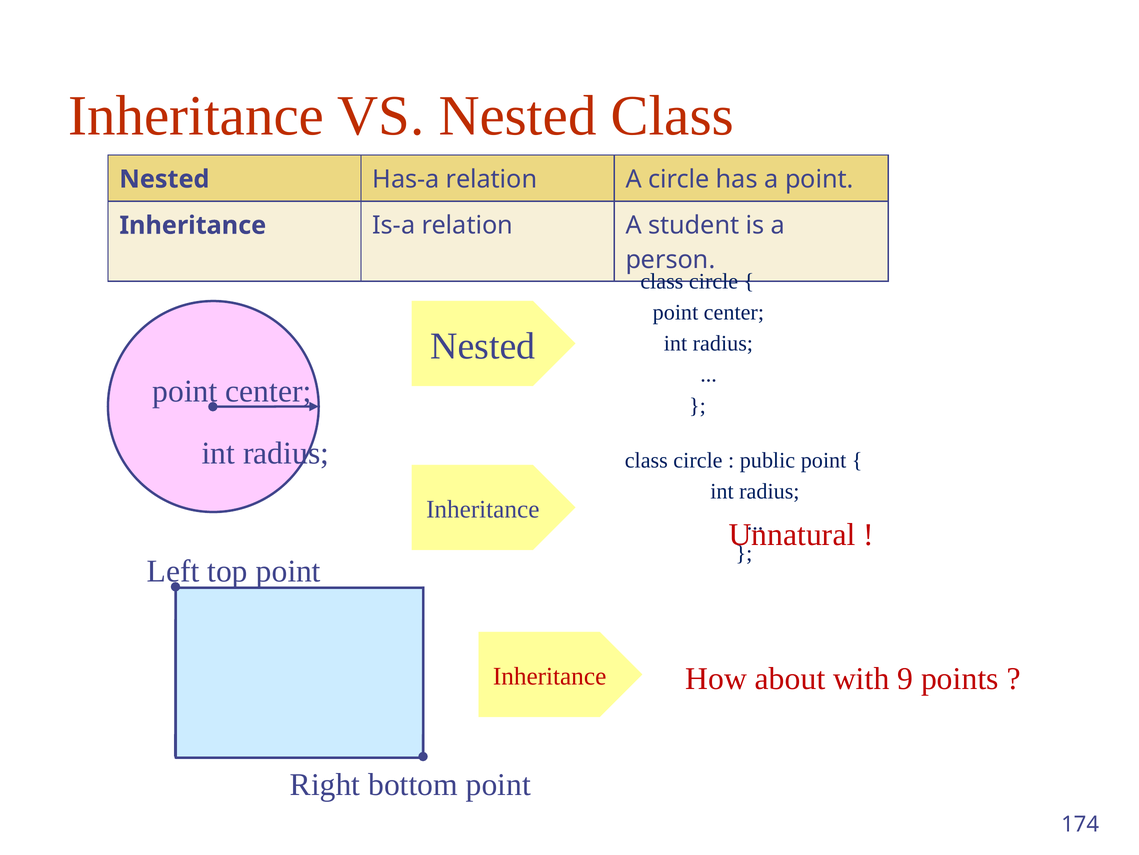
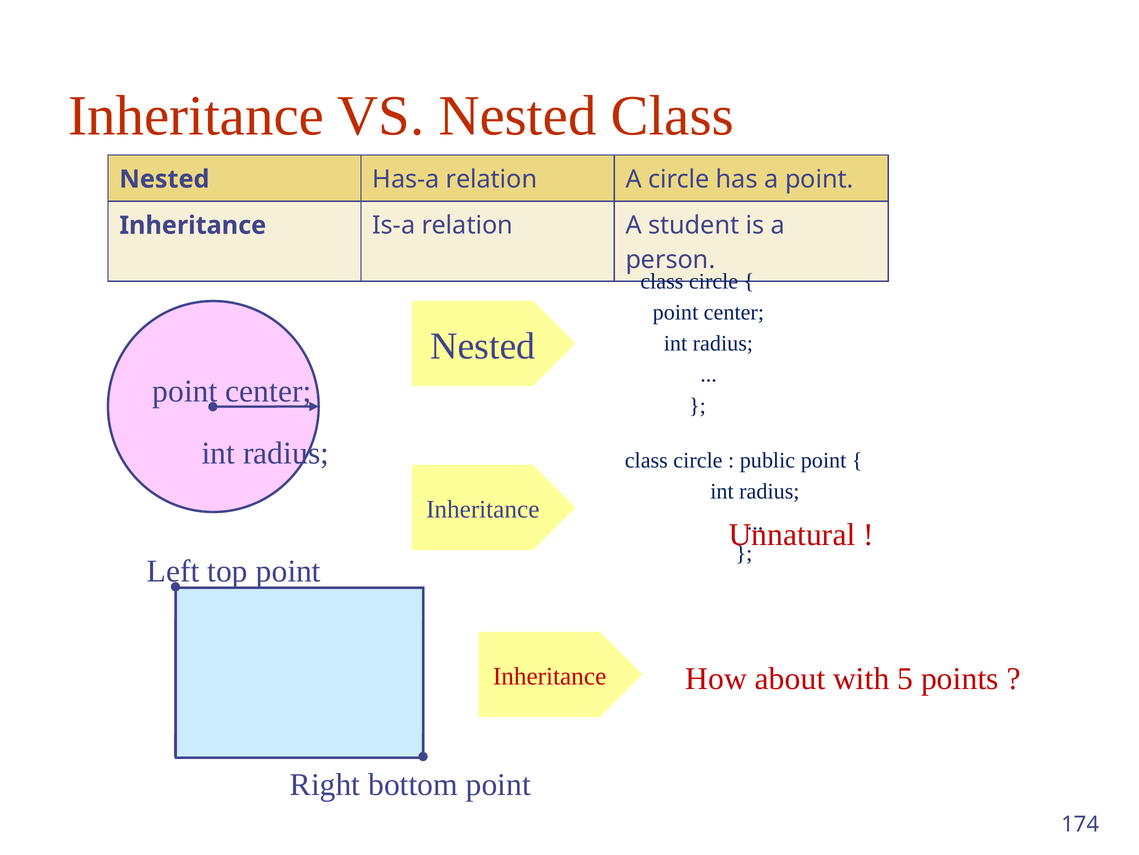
9: 9 -> 5 (905, 678)
